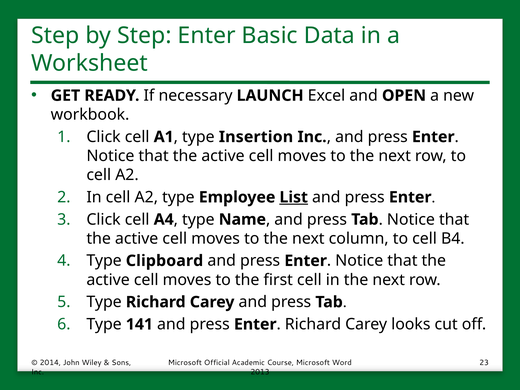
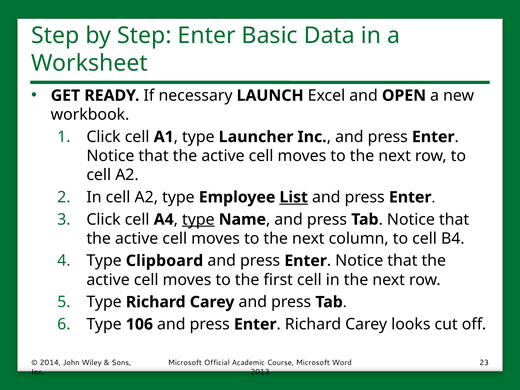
Insertion: Insertion -> Launcher (256, 137)
type underline: none -> present (198, 219)
141: 141 -> 106 (139, 324)
